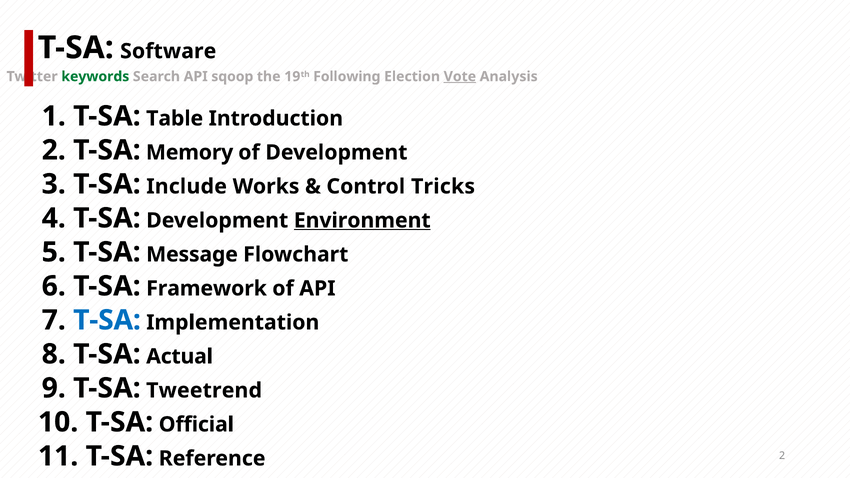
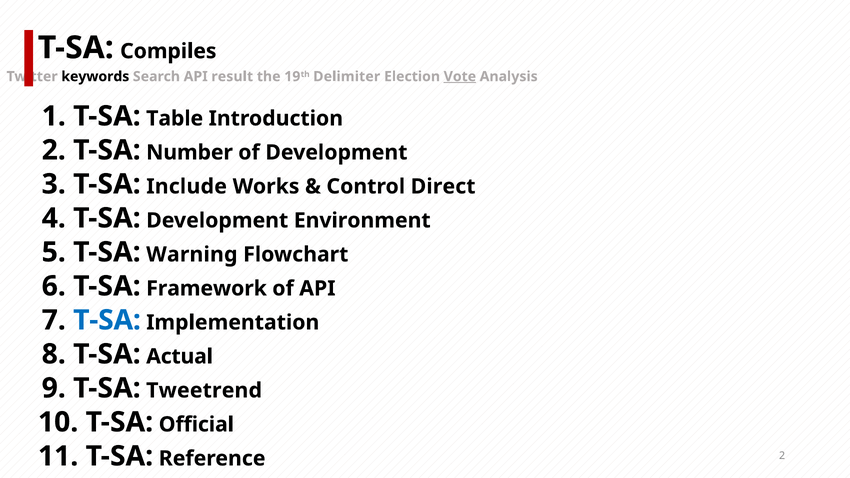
Software: Software -> Compiles (168, 51)
keywords colour: green -> black (95, 77)
sqoop: sqoop -> result (232, 77)
Following: Following -> Delimiter (347, 77)
Memory: Memory -> Number (190, 153)
Tricks: Tricks -> Direct (443, 187)
Environment underline: present -> none (362, 221)
Message: Message -> Warning (192, 255)
